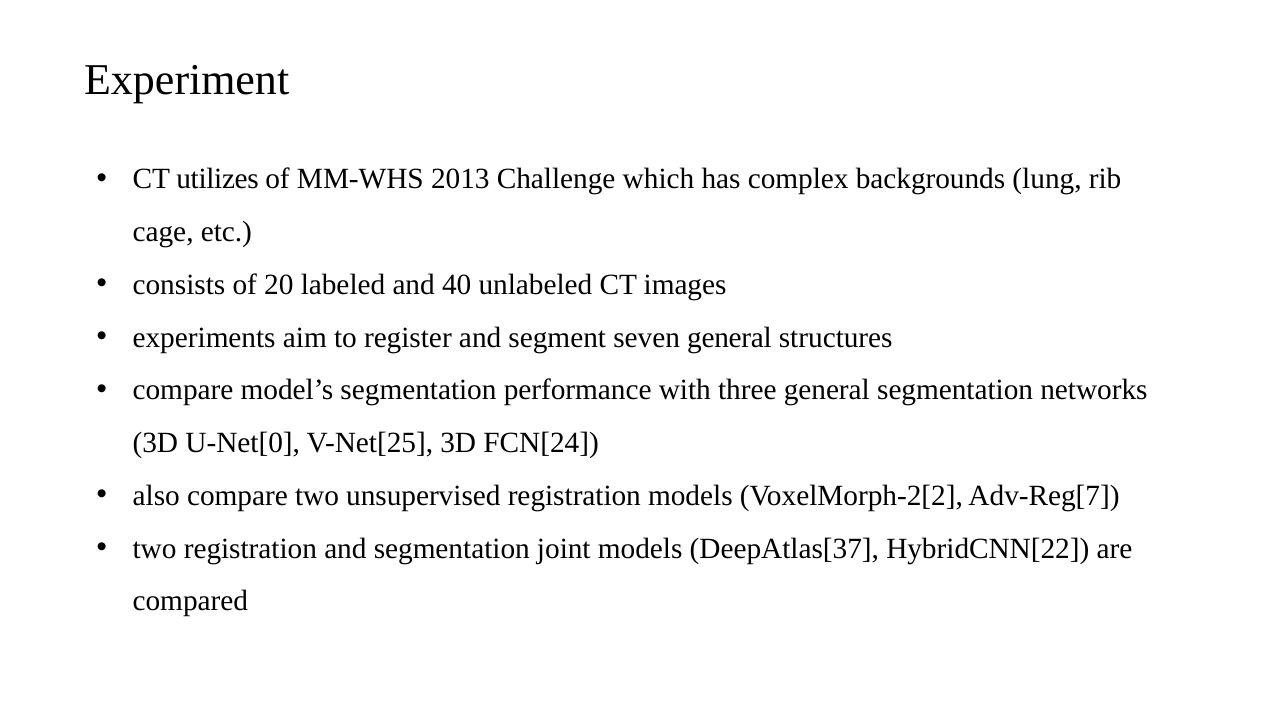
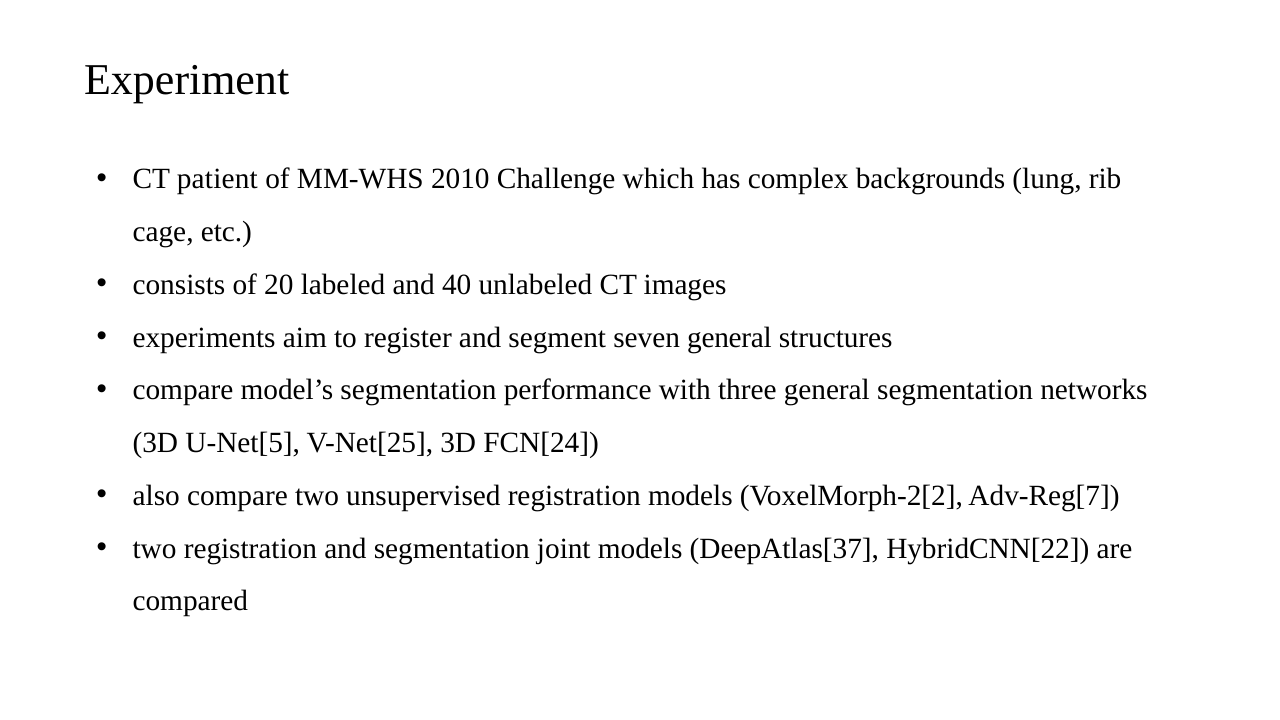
utilizes: utilizes -> patient (217, 179)
2013: 2013 -> 2010 (460, 179)
U-Net[0: U-Net[0 -> U-Net[5 (243, 443)
